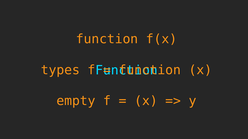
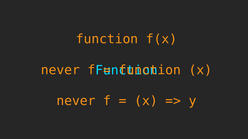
types: types -> never (60, 70)
empty: empty -> never (76, 101)
